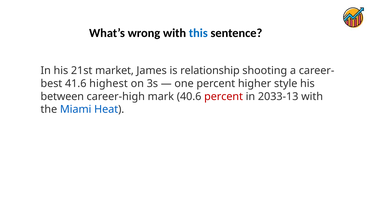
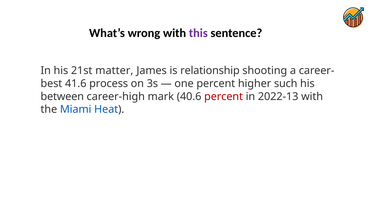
this colour: blue -> purple (198, 33)
market: market -> matter (114, 71)
highest: highest -> process (109, 84)
style: style -> such (286, 84)
2033-13: 2033-13 -> 2022-13 (278, 97)
